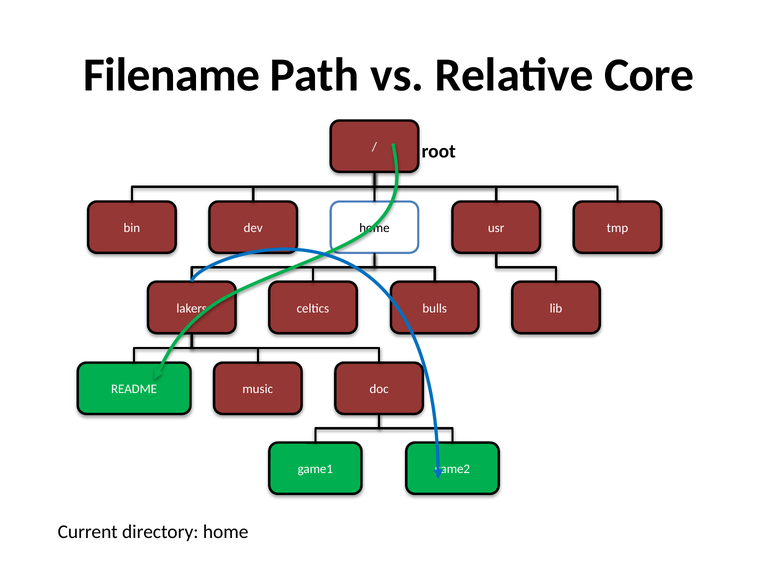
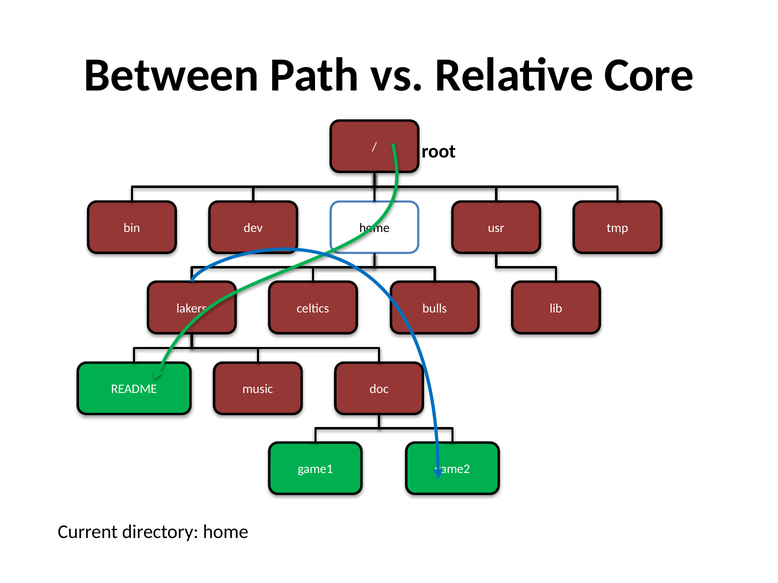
Filename: Filename -> Between (172, 75)
